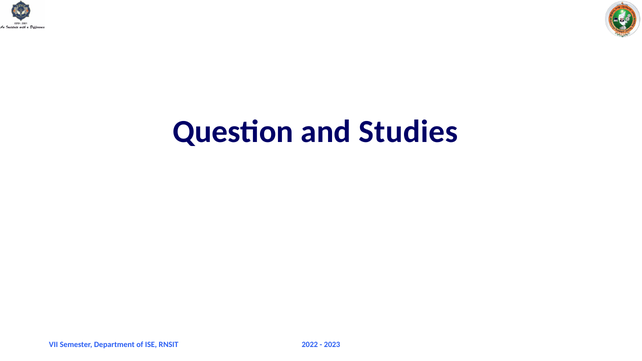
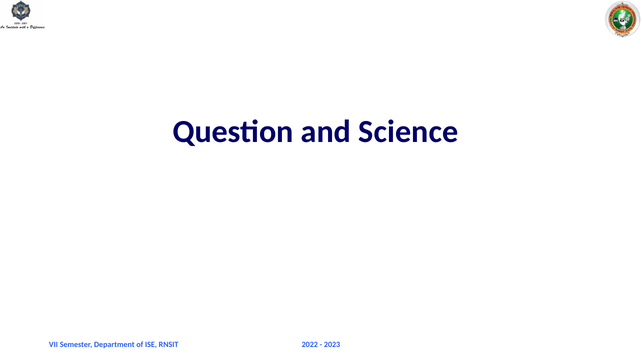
Studies: Studies -> Science (408, 132)
